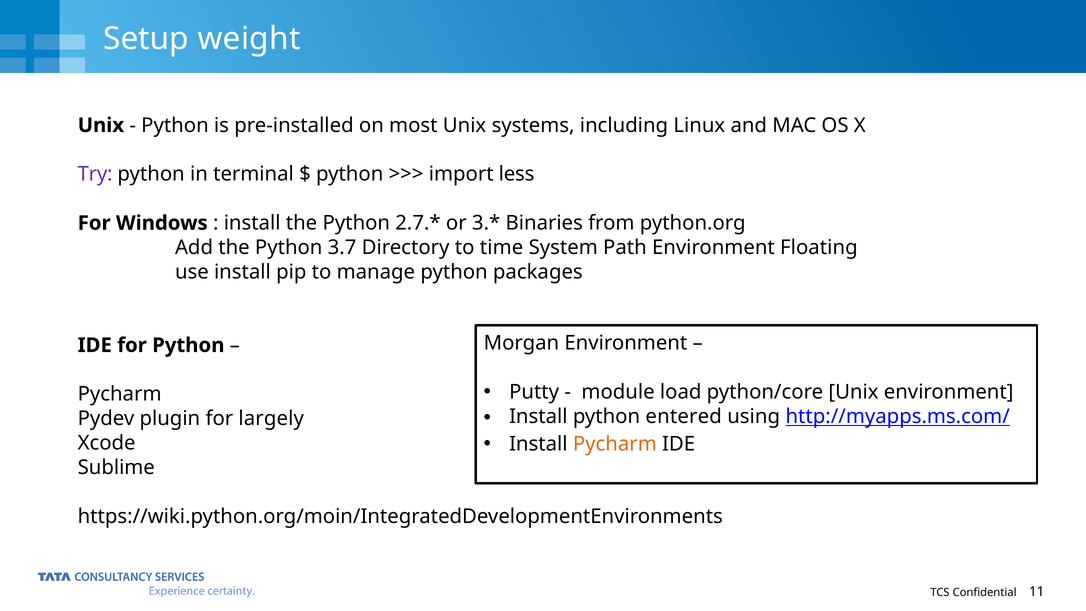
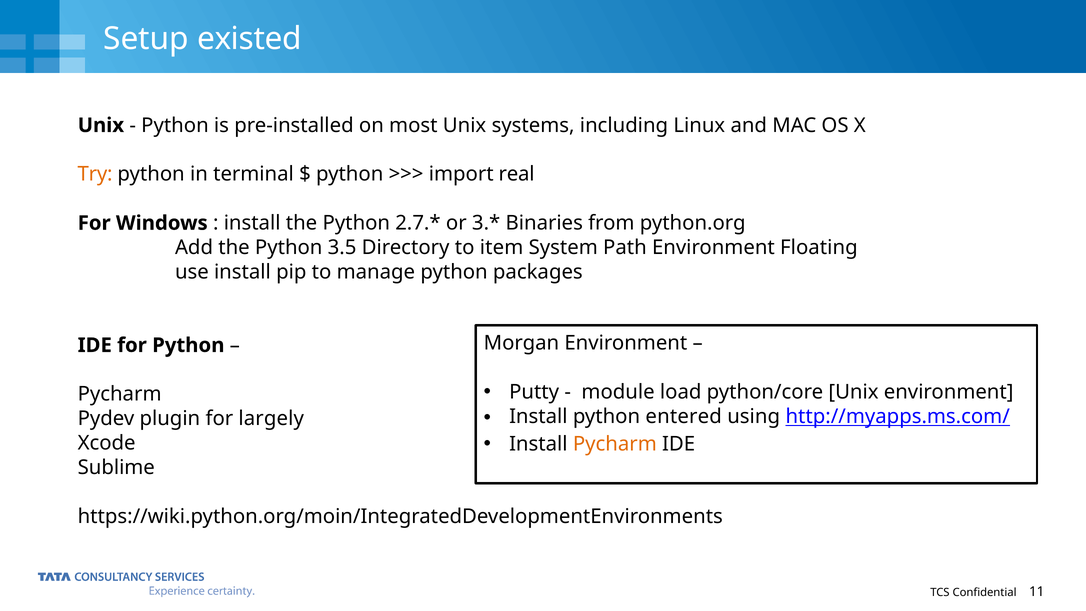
weight: weight -> existed (249, 39)
Try colour: purple -> orange (95, 174)
less: less -> real (517, 174)
3.7: 3.7 -> 3.5 (342, 247)
time: time -> item (502, 247)
